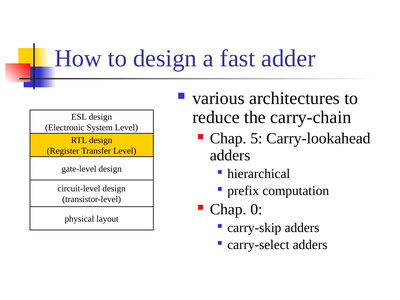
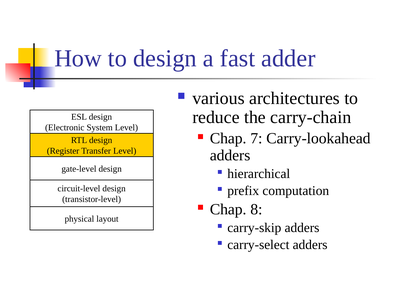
5: 5 -> 7 (256, 139)
0: 0 -> 8 (256, 209)
